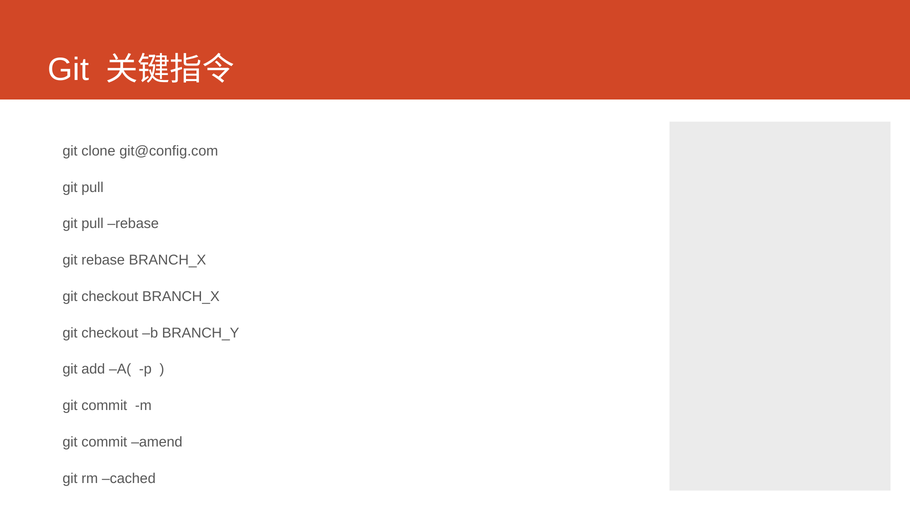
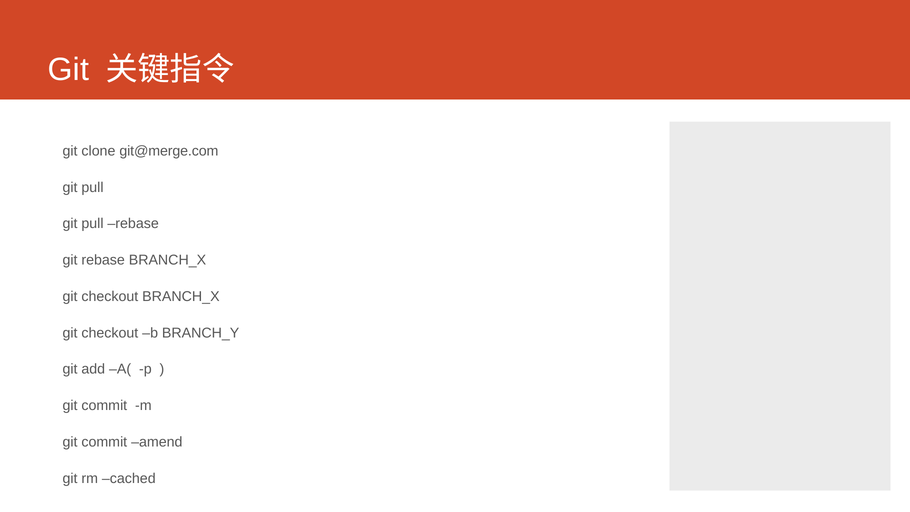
git@config.com: git@config.com -> git@merge.com (169, 151)
